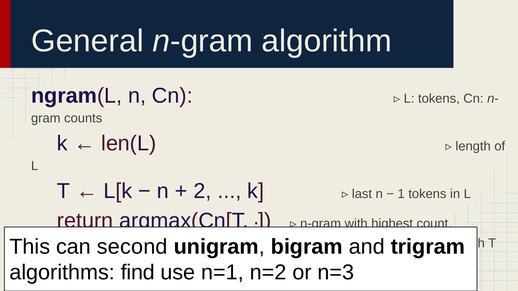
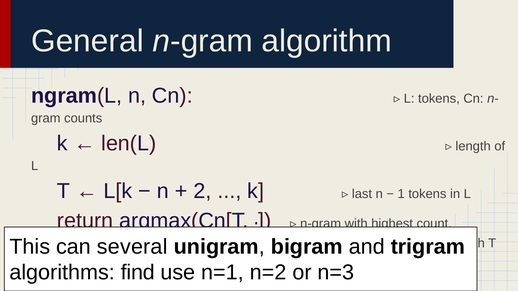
second: second -> several (132, 247)
